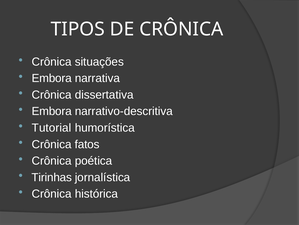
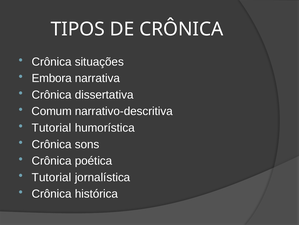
Embora: Embora -> Comum (52, 111)
fatos: fatos -> sons (87, 144)
Tirinhas: Tirinhas -> Tutorial (52, 177)
